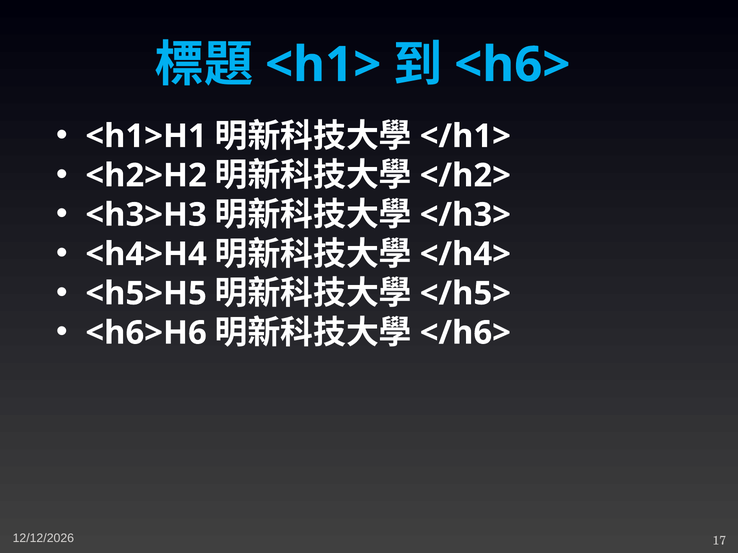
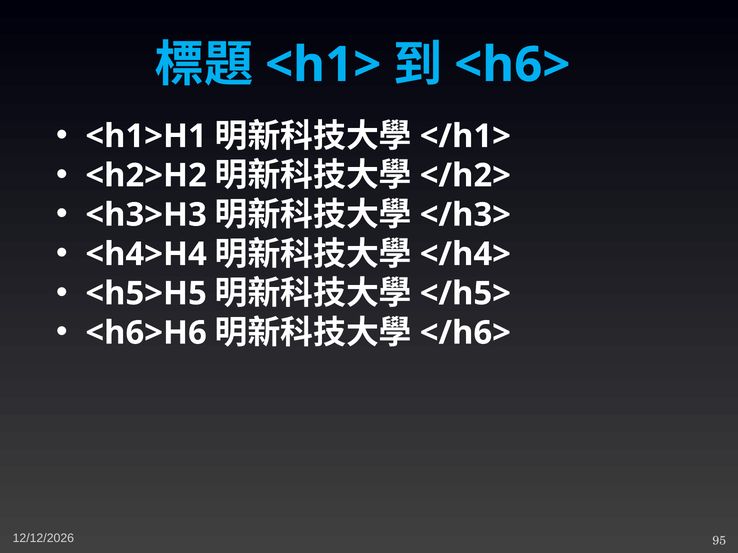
17: 17 -> 95 (719, 541)
